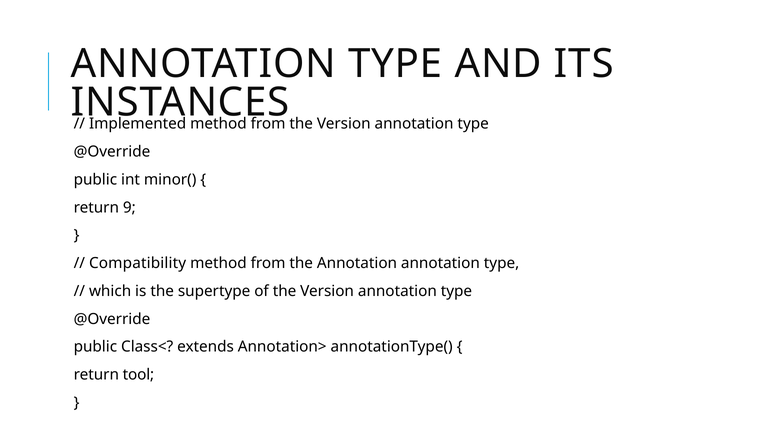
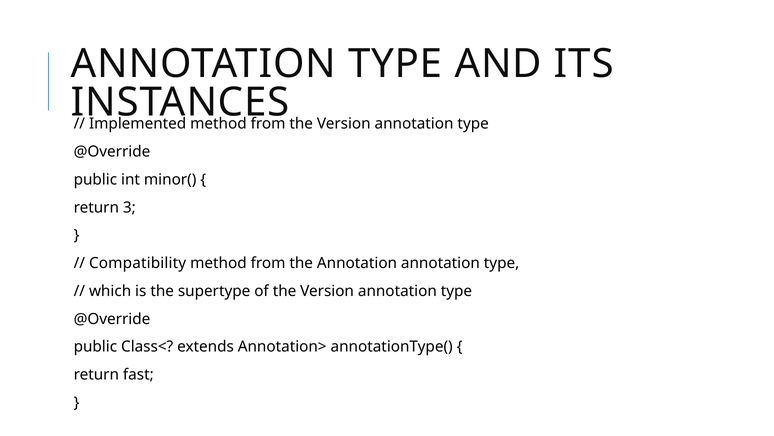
9: 9 -> 3 (129, 207)
tool: tool -> fast (138, 374)
